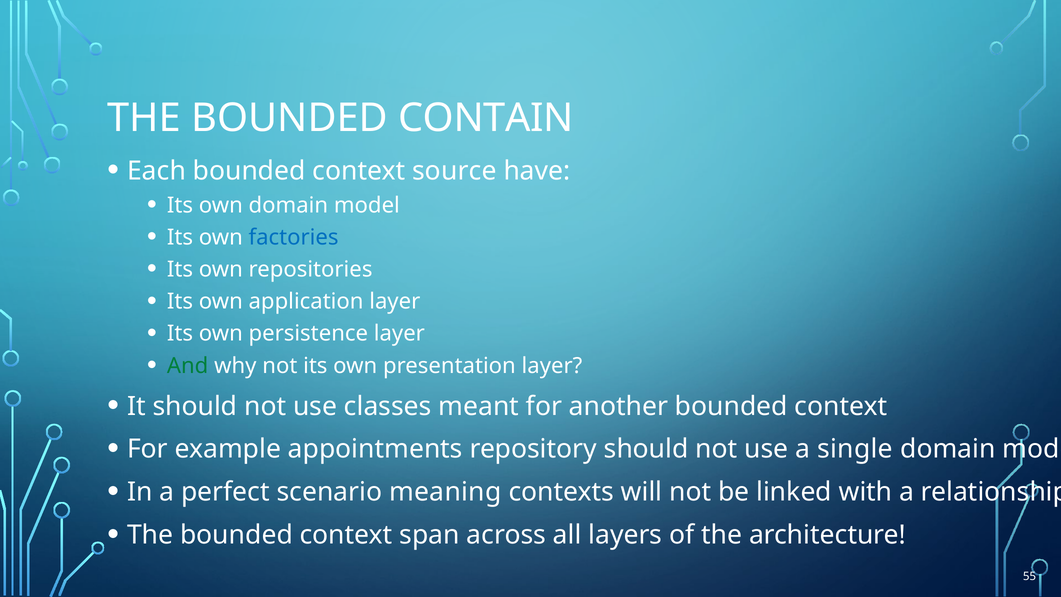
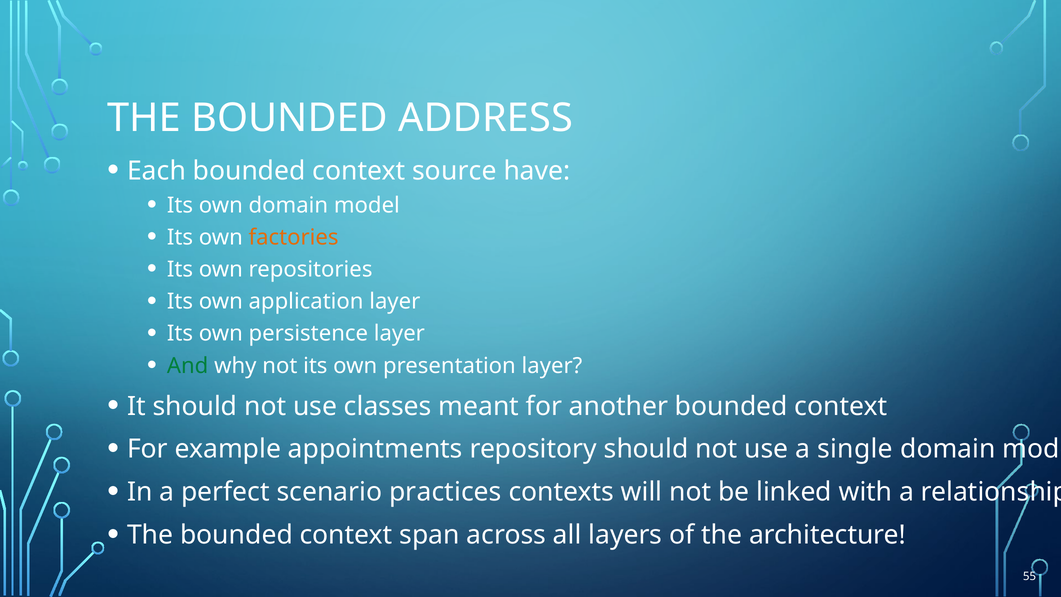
CONTAIN: CONTAIN -> ADDRESS (486, 118)
factories colour: blue -> orange (294, 237)
meaning: meaning -> practices (445, 492)
